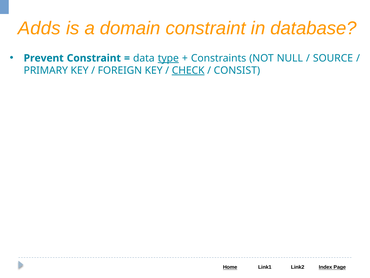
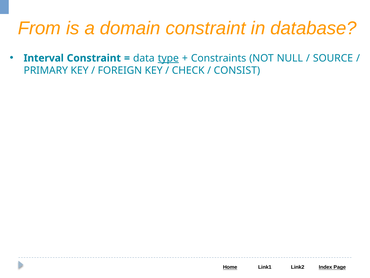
Adds: Adds -> From (39, 28)
Prevent: Prevent -> Interval (44, 58)
CHECK underline: present -> none (188, 70)
